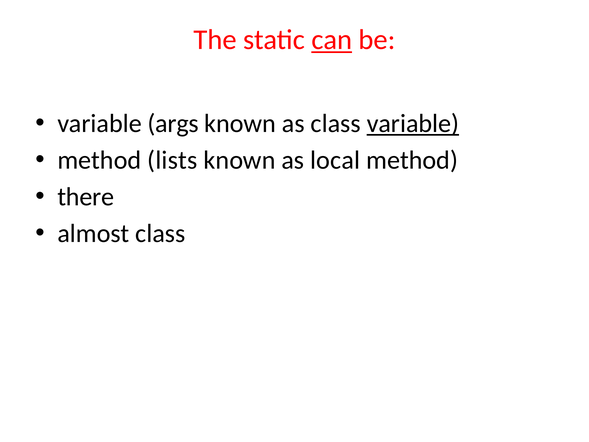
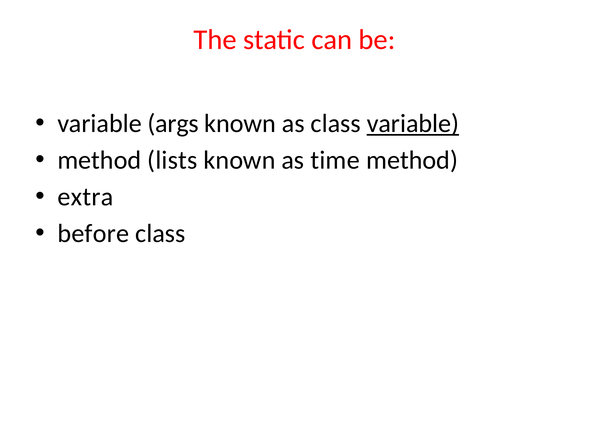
can underline: present -> none (332, 40)
local: local -> time (335, 160)
there: there -> extra (86, 197)
almost: almost -> before (93, 234)
